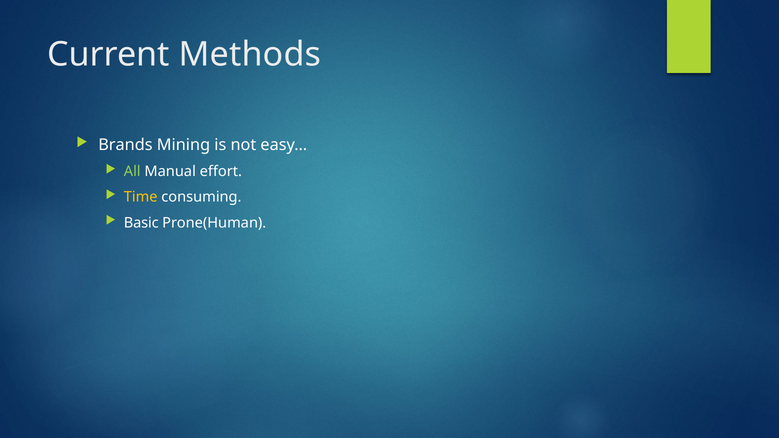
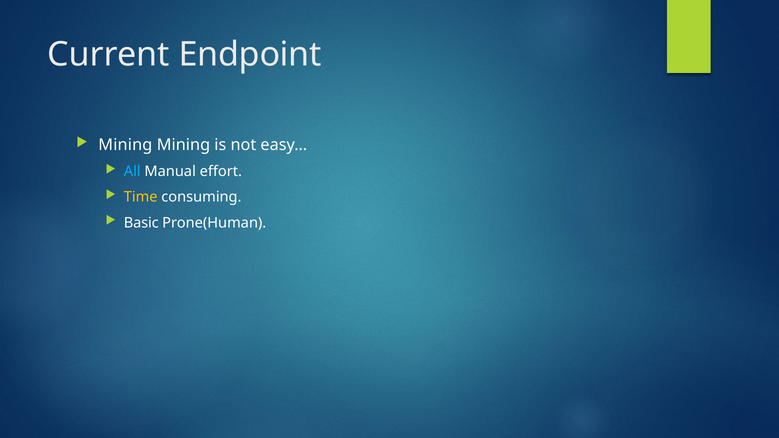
Methods: Methods -> Endpoint (250, 55)
Brands: Brands -> Mining (125, 145)
All colour: light green -> light blue (132, 171)
